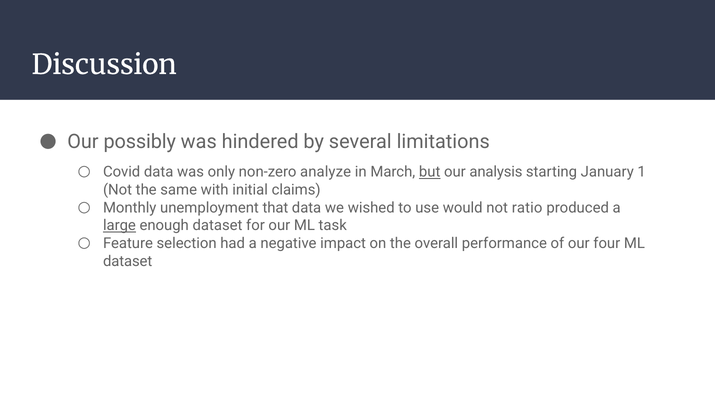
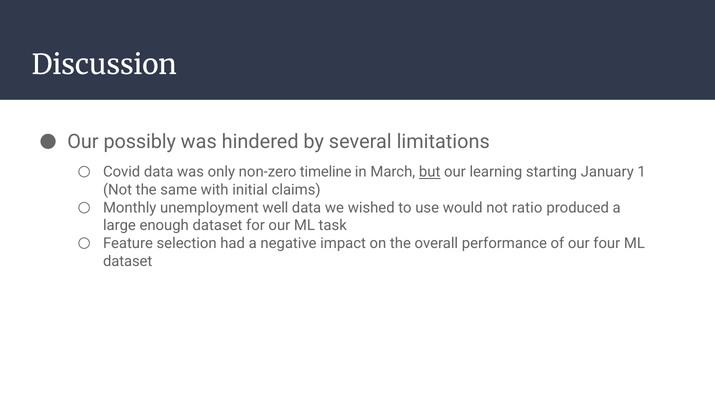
analyze: analyze -> timeline (326, 172)
analysis: analysis -> learning (496, 172)
that: that -> well (275, 208)
large underline: present -> none (119, 226)
